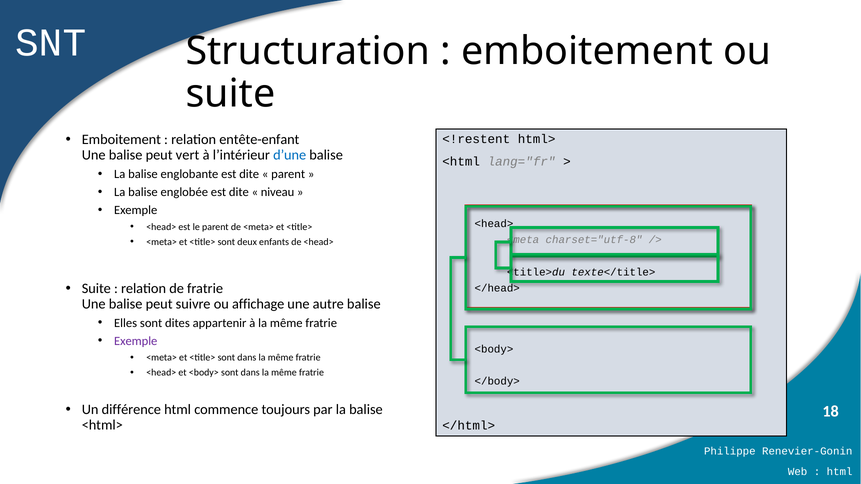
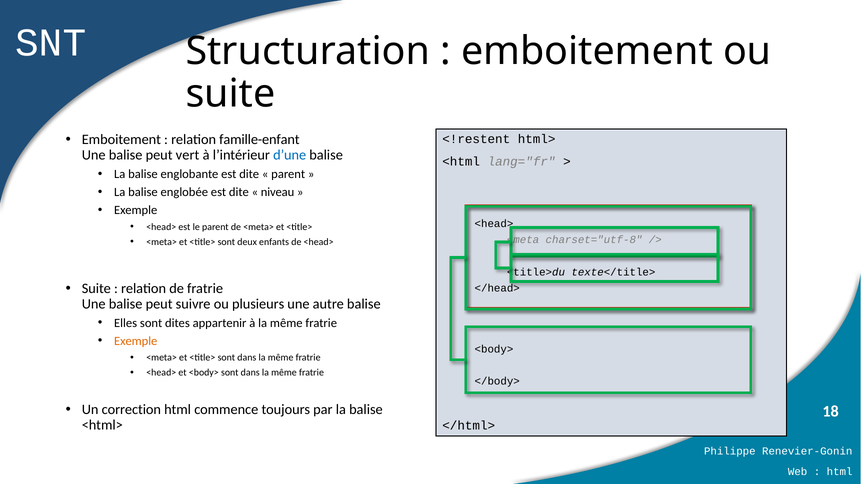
entête-enfant: entête-enfant -> famille-enfant (259, 140)
affichage: affichage -> plusieurs (258, 304)
Exemple colour: purple -> orange (136, 341)
différence: différence -> correction (131, 410)
